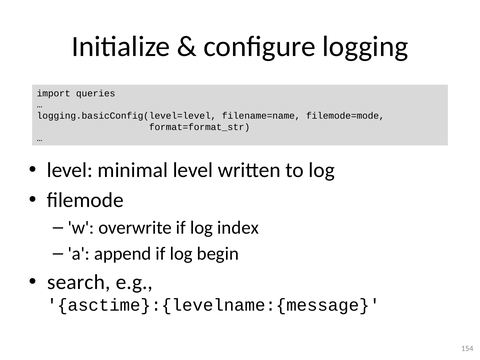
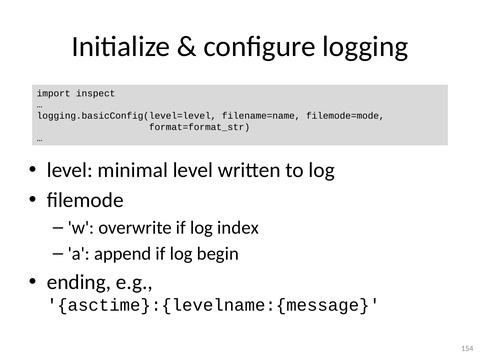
queries: queries -> inspect (96, 93)
search: search -> ending (79, 282)
